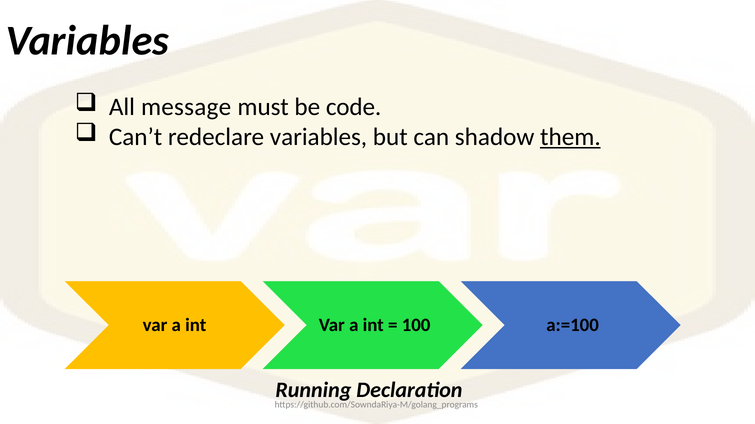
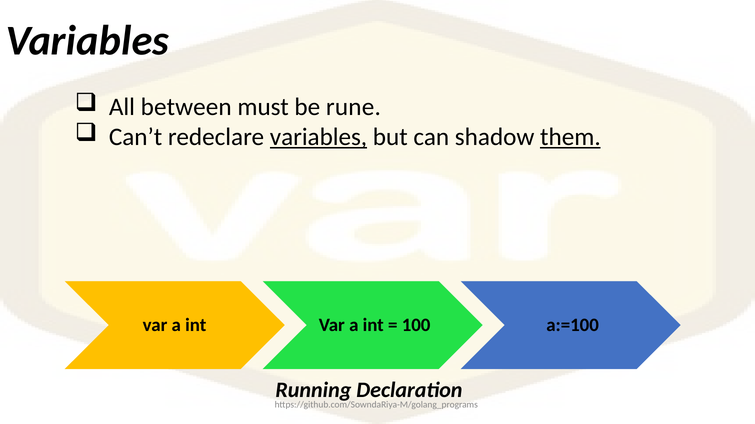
message: message -> between (186, 107)
code: code -> rune (353, 107)
variables underline: none -> present (318, 137)
